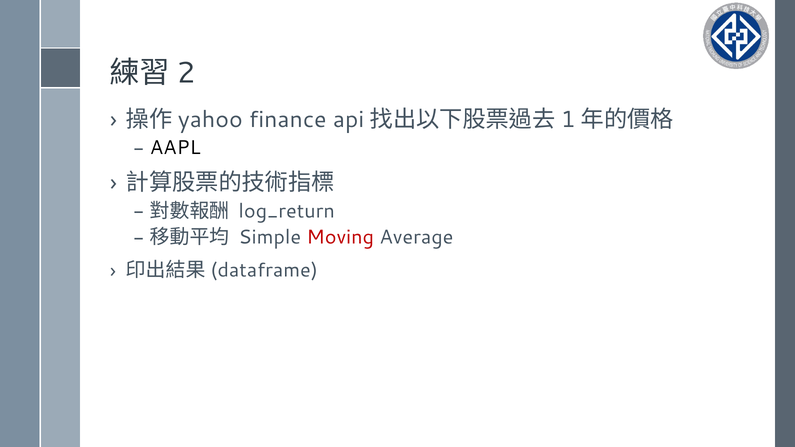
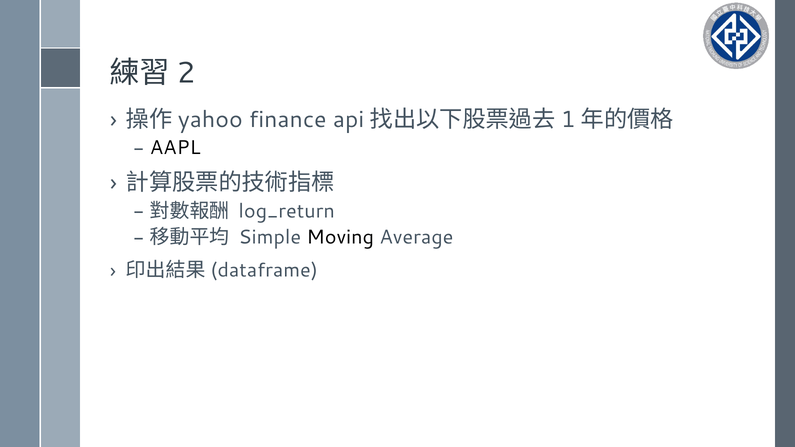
Moving colour: red -> black (340, 237)
